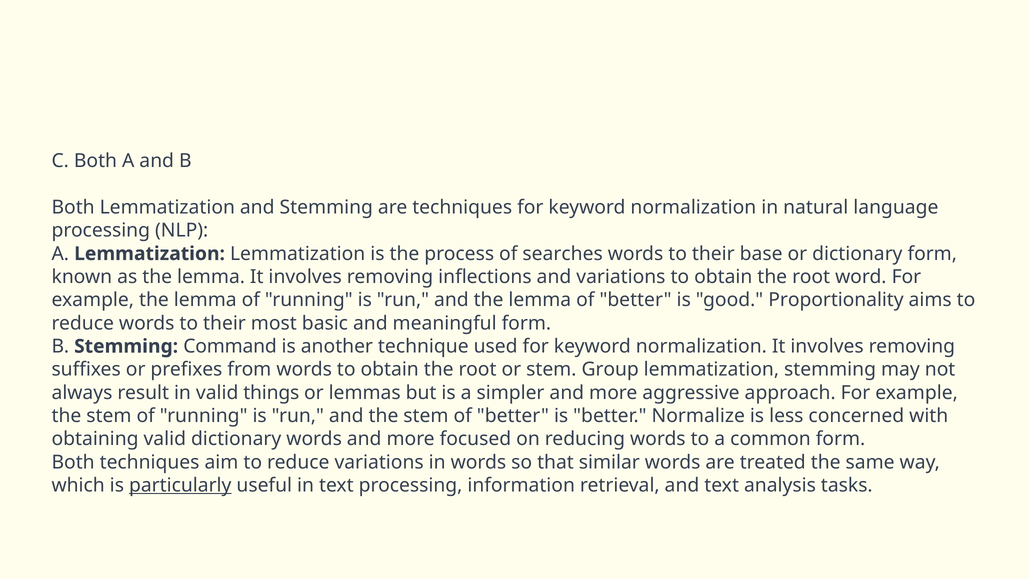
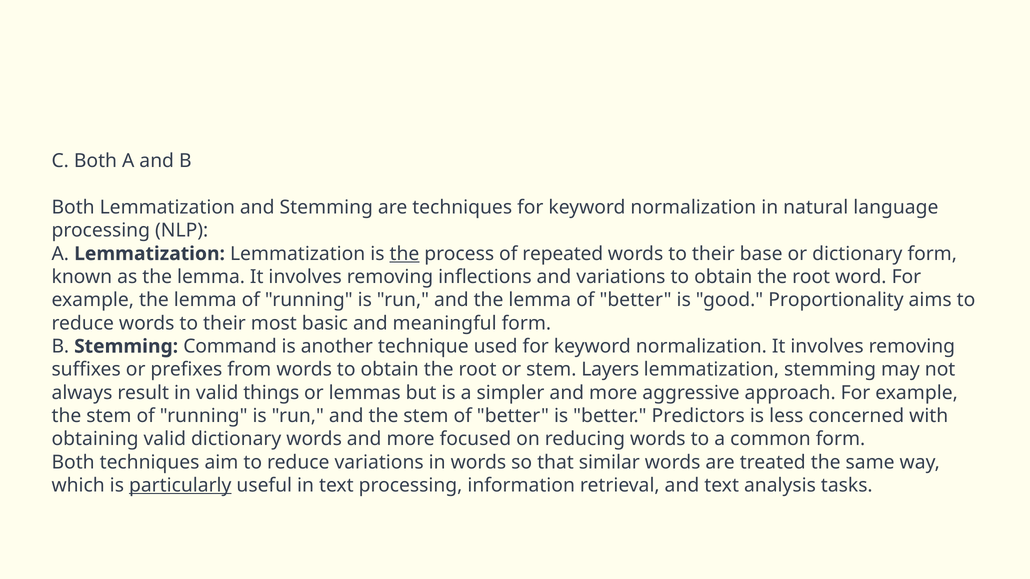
the underline: none -> present (404, 254)
searches: searches -> repeated (563, 254)
Group: Group -> Layers (610, 370)
Normalize: Normalize -> Predictors (698, 416)
